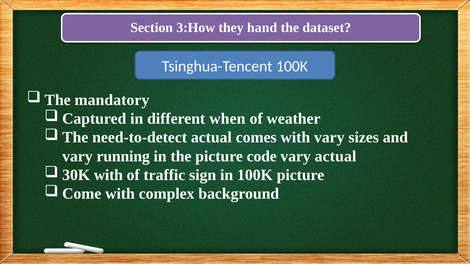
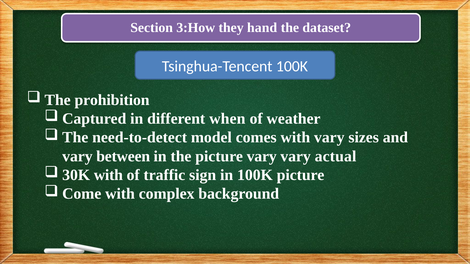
mandatory: mandatory -> prohibition (112, 100)
need-to-detect actual: actual -> model (211, 138)
running: running -> between (123, 156)
picture code: code -> vary (262, 156)
